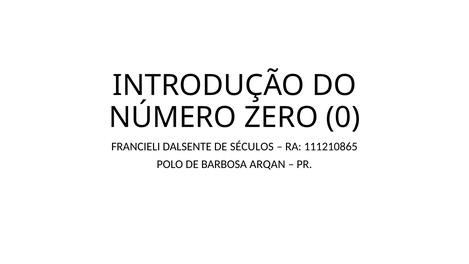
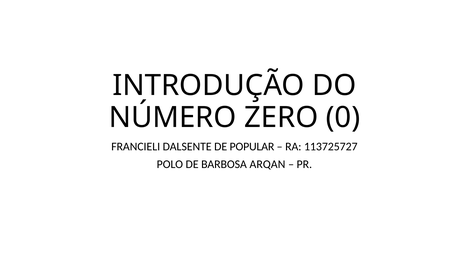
SÉCULOS: SÉCULOS -> POPULAR (252, 147)
111210865: 111210865 -> 113725727 (331, 147)
